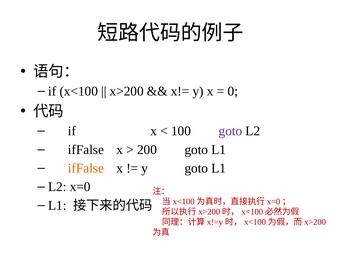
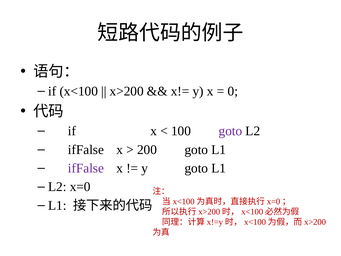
ifFalse colour: orange -> purple (86, 168)
